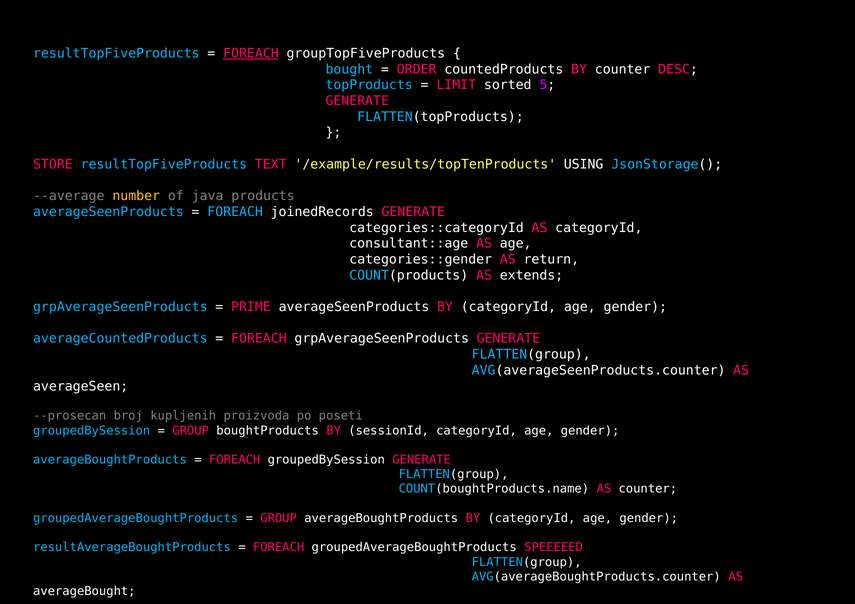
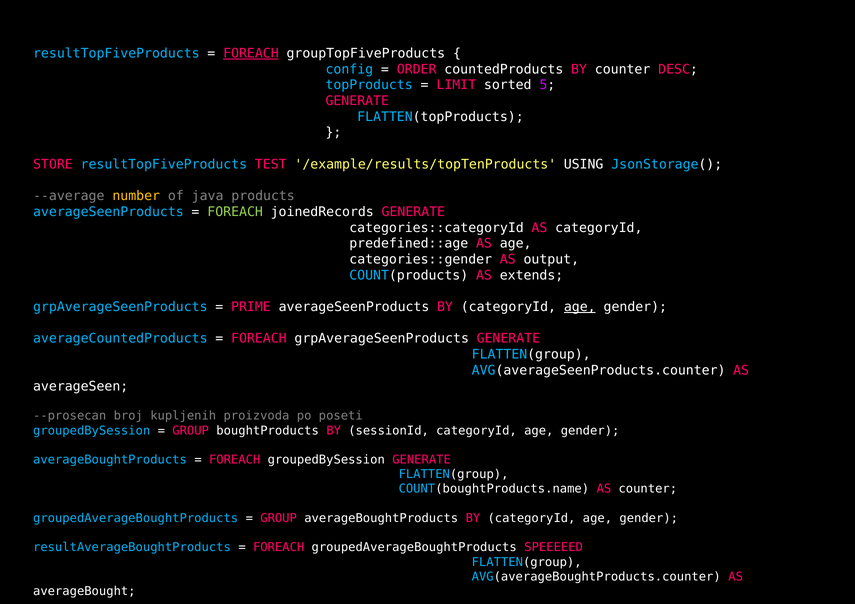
bought: bought -> config (349, 69)
TEXT: TEXT -> TEST (271, 164)
FOREACH colour: light blue -> light green (235, 212)
consultant::age: consultant::age -> predefined::age (409, 244)
return: return -> output (551, 260)
age underline: none -> present (580, 307)
